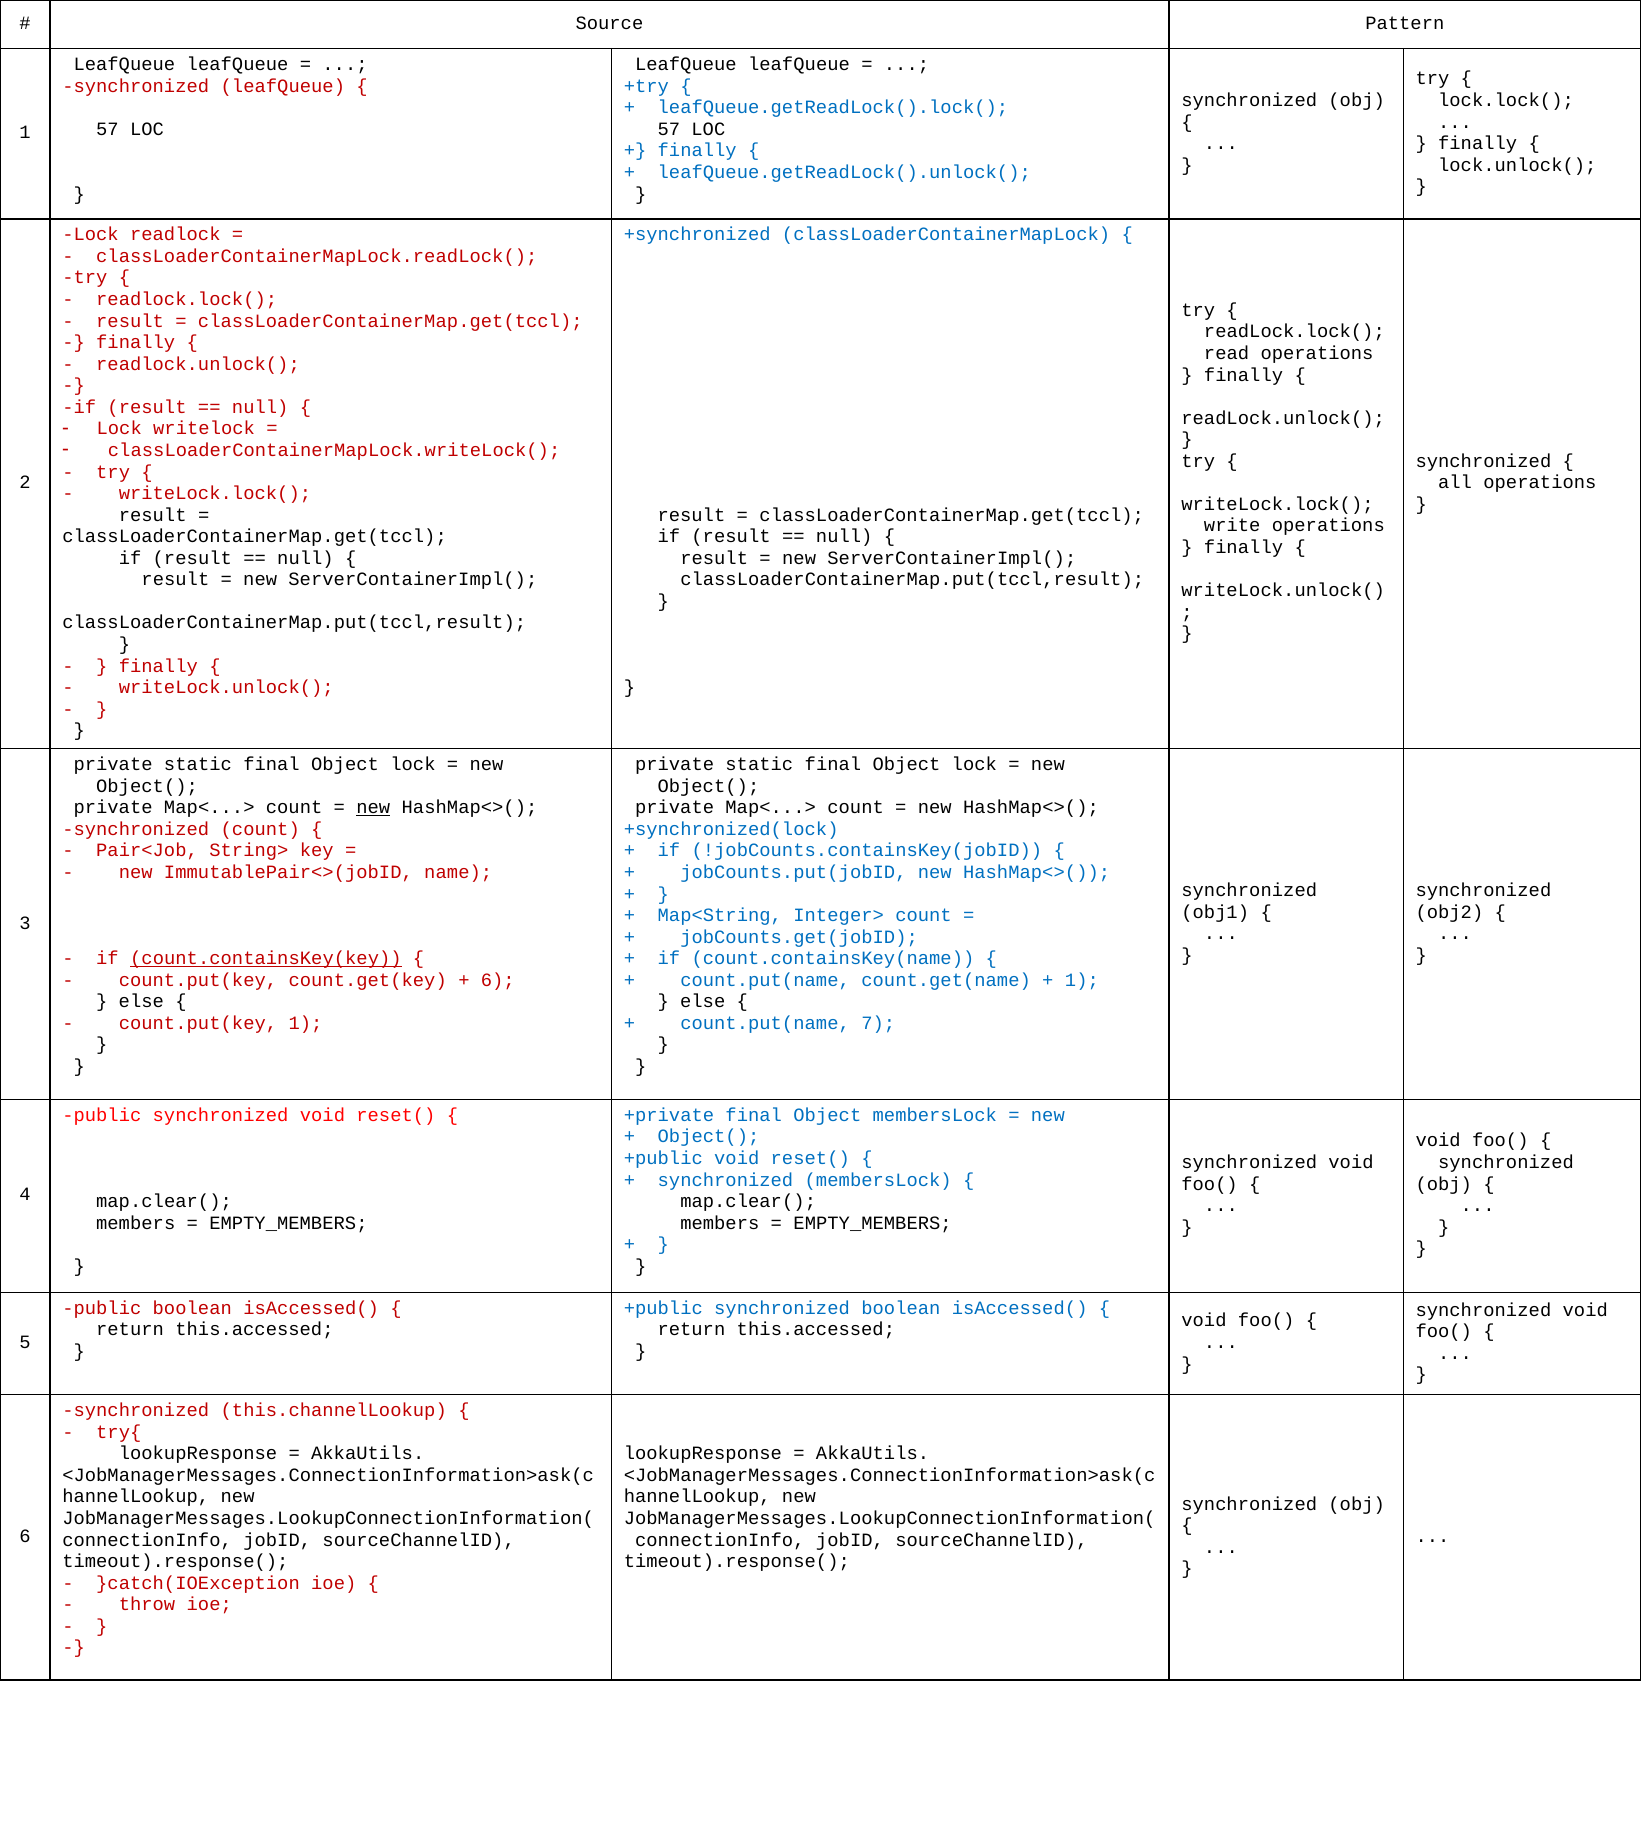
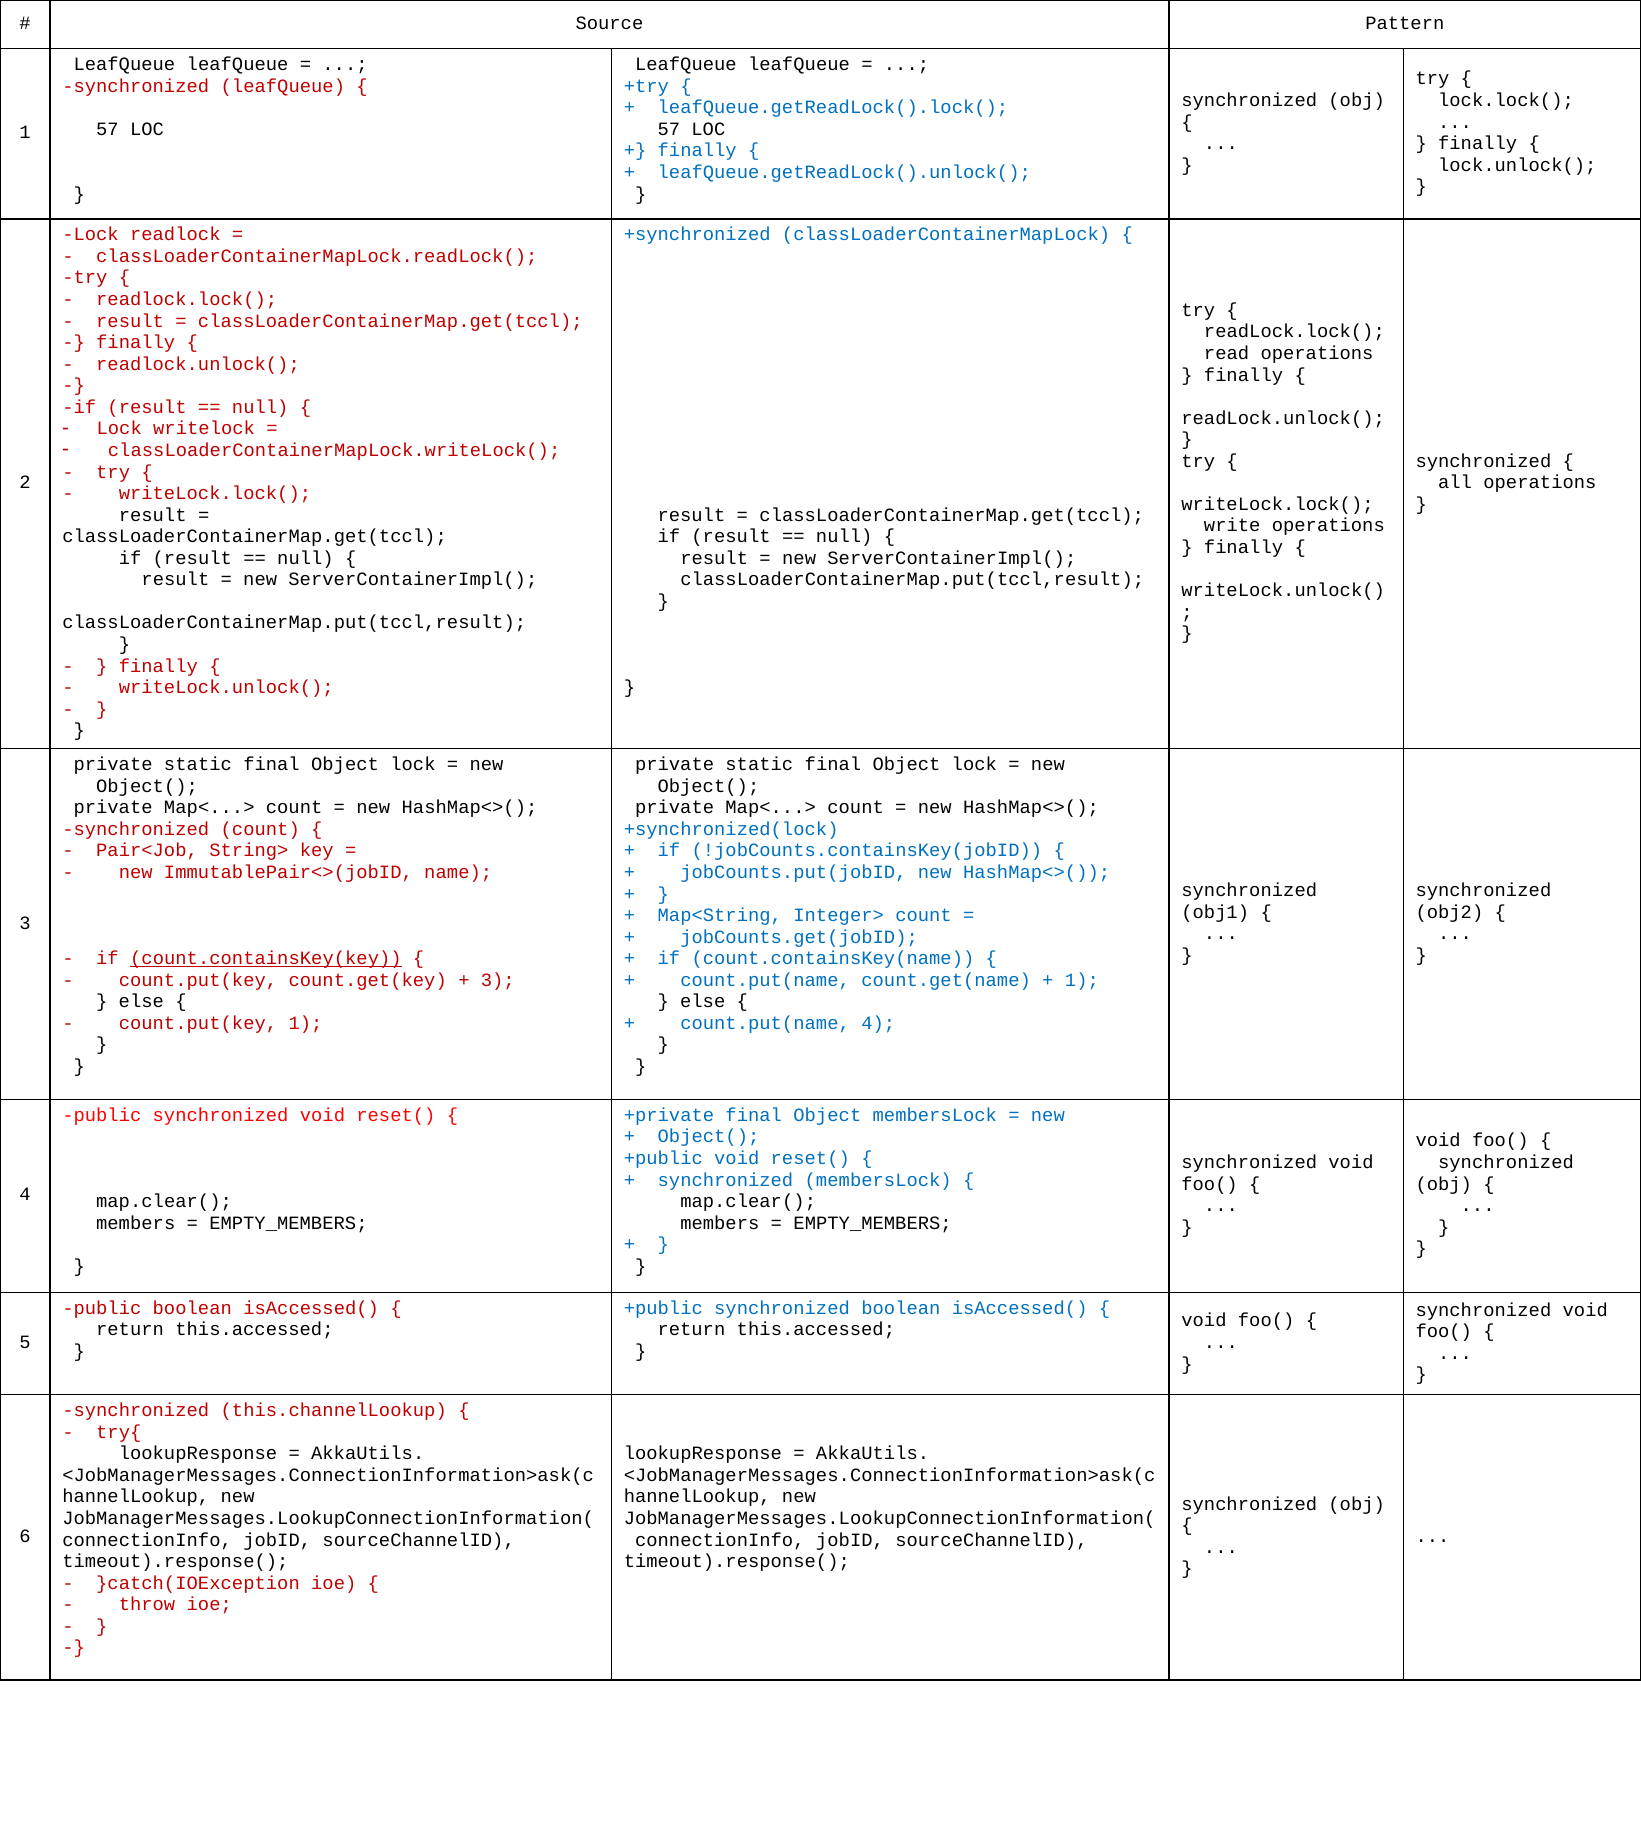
new underline: present -> none (373, 808)
6: 6 -> 3 (498, 980)
count.put(name 7: 7 -> 4 (878, 1023)
